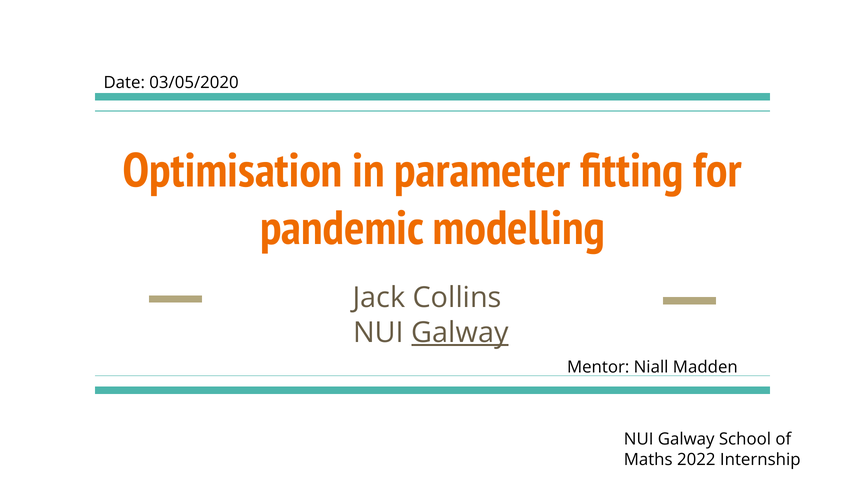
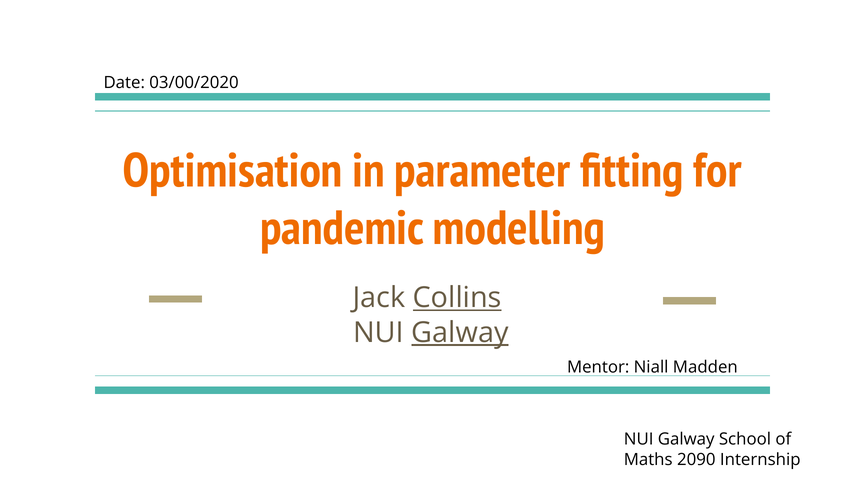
03/05/2020: 03/05/2020 -> 03/00/2020 (194, 83)
Collins underline: none -> present (457, 298)
2022: 2022 -> 2090 (696, 459)
